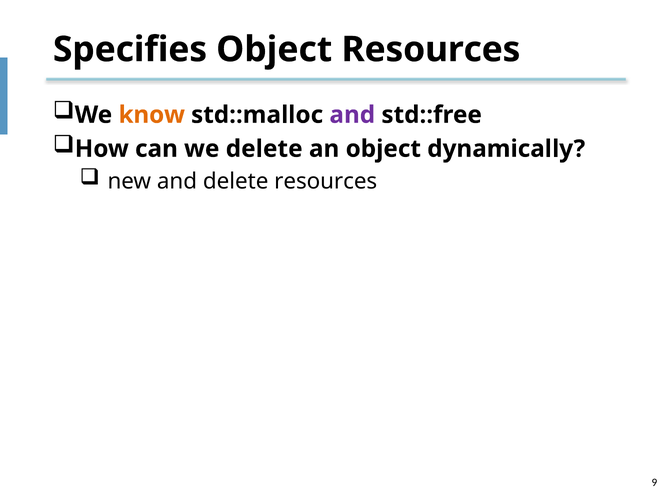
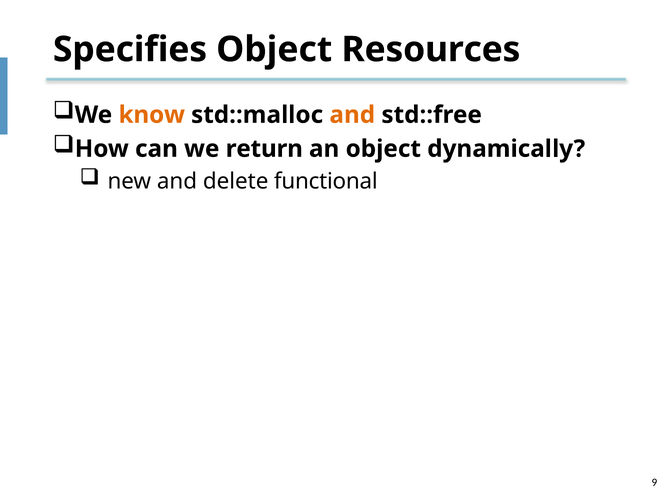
and colour: purple -> orange (352, 115)
we delete: delete -> return (264, 149)
delete resources: resources -> functional (326, 181)
